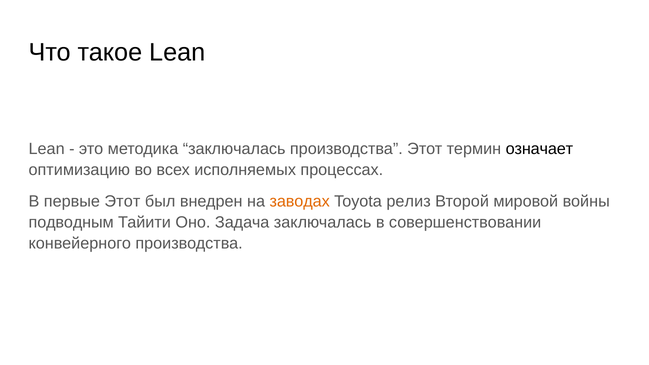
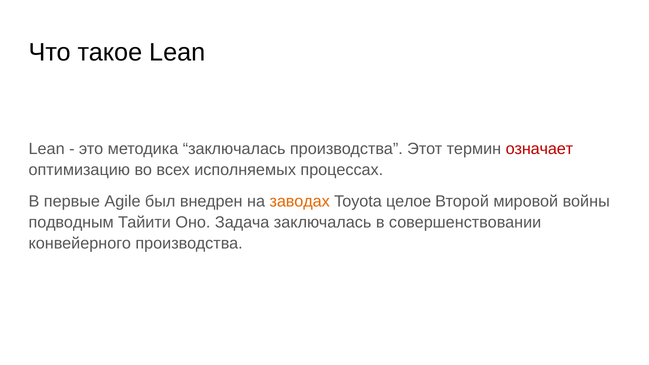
означает colour: black -> red (539, 149)
первые Этот: Этот -> Agile (122, 202)
релиз: релиз -> целое (409, 202)
